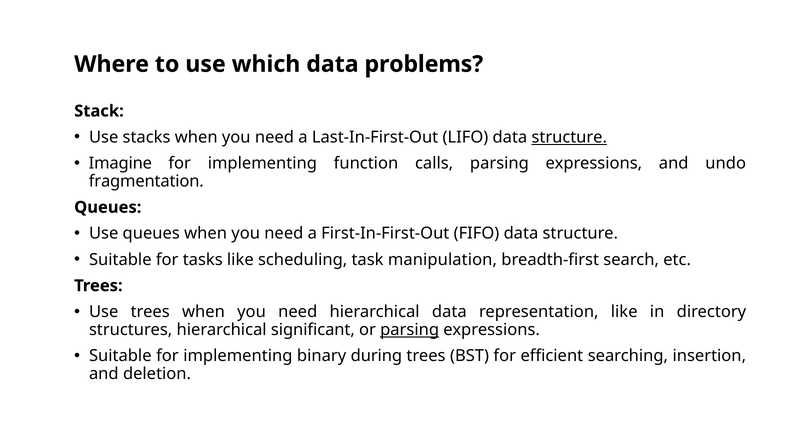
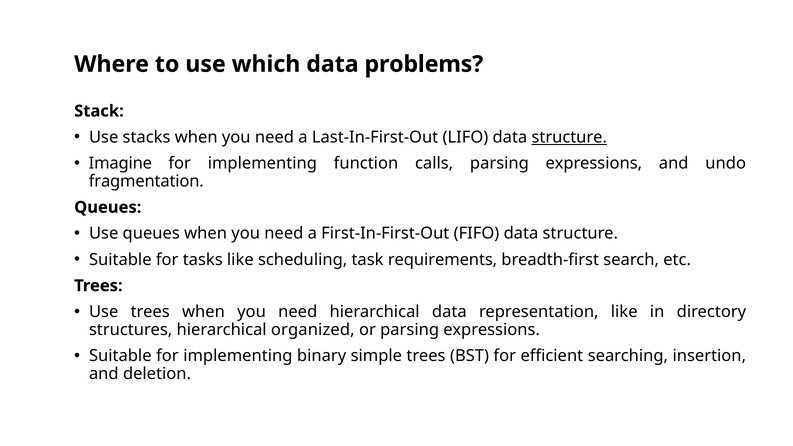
manipulation: manipulation -> requirements (443, 260)
significant: significant -> organized (313, 330)
parsing underline: present -> none (410, 330)
during: during -> simple (376, 356)
